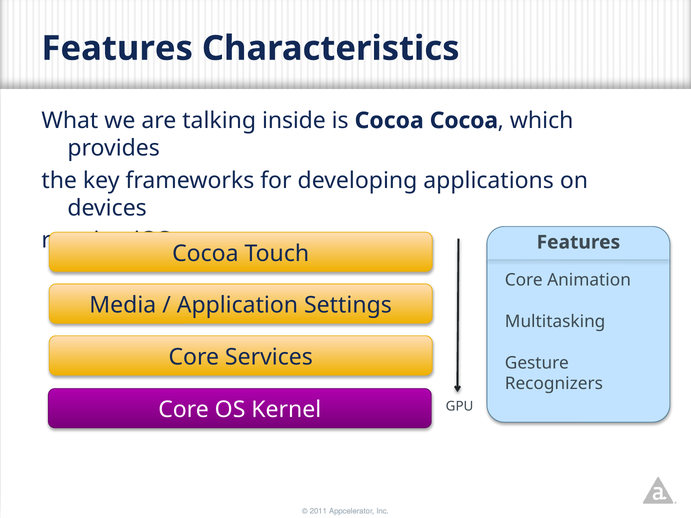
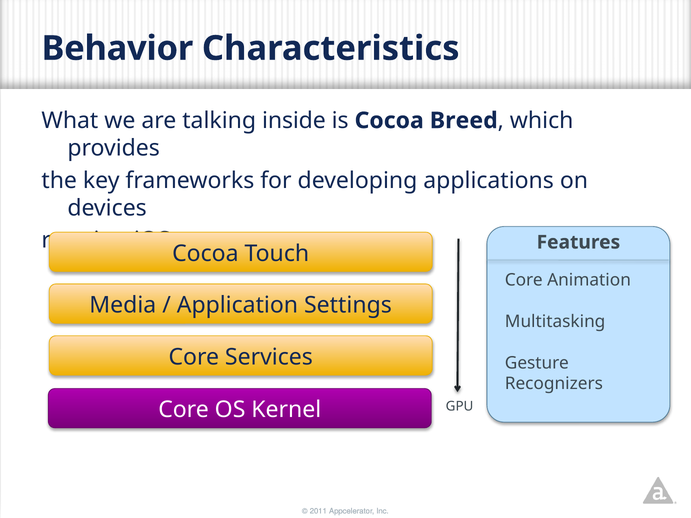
Features: Features -> Behavior (117, 48)
Cocoa Cocoa: Cocoa -> Breed (464, 121)
